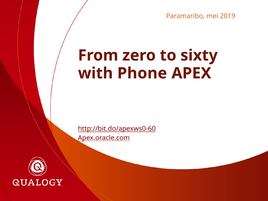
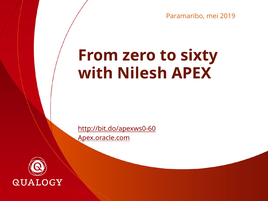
Phone: Phone -> Nilesh (142, 73)
